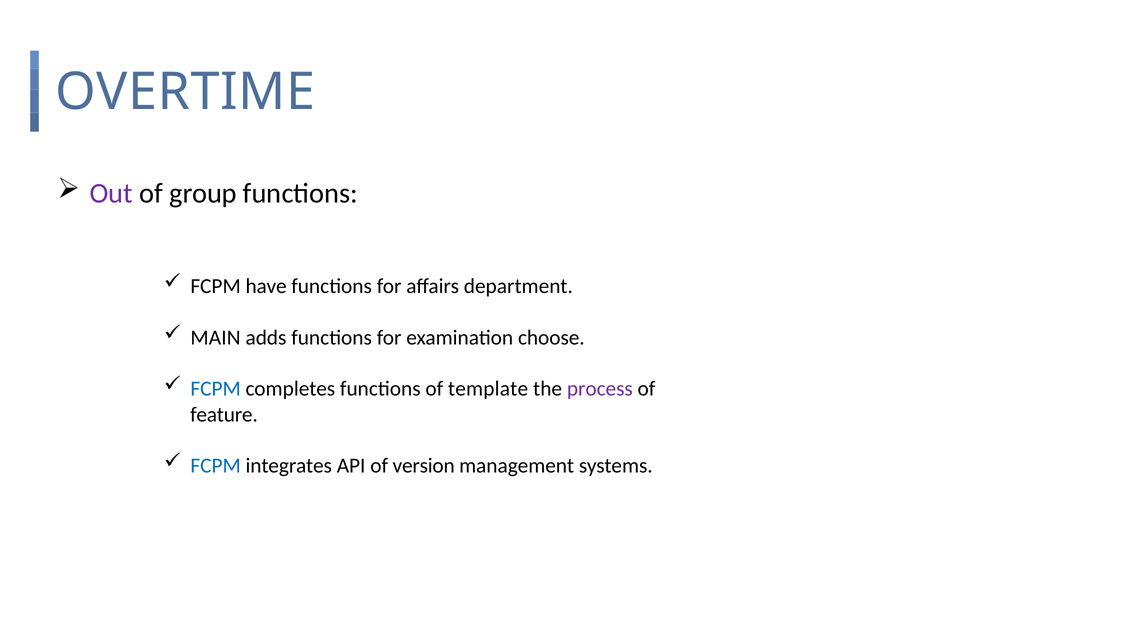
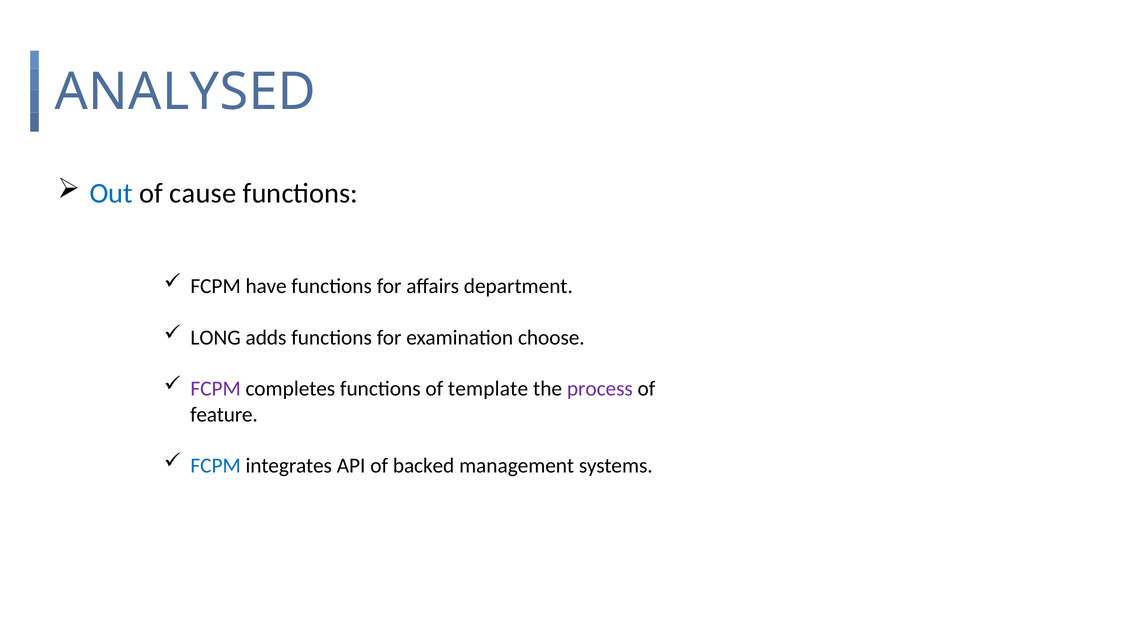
OVERTIME: OVERTIME -> ANALYSED (185, 92)
Out colour: purple -> blue (111, 193)
group: group -> cause (203, 193)
MAIN: MAIN -> LONG (216, 337)
FCPM colour: blue -> purple (216, 389)
version: version -> backed (424, 466)
